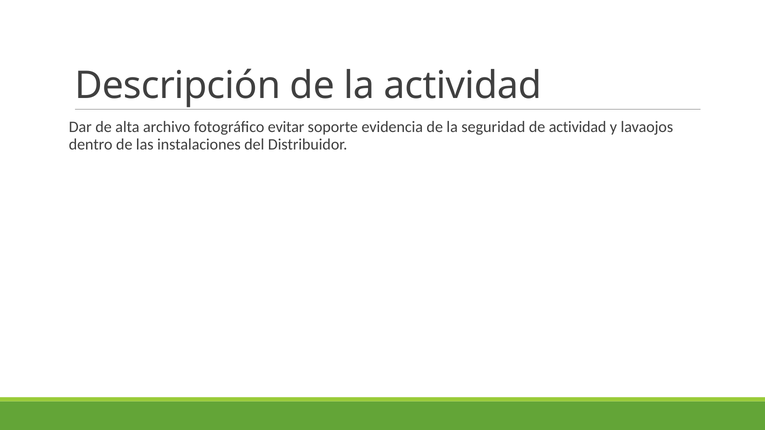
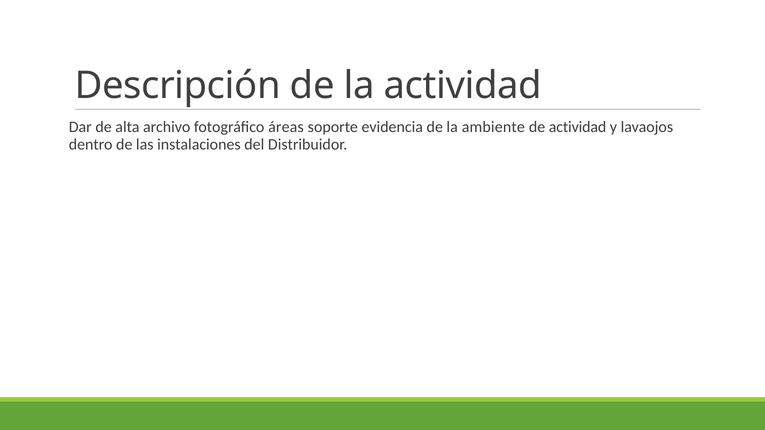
evitar: evitar -> áreas (286, 127)
seguridad: seguridad -> ambiente (493, 127)
